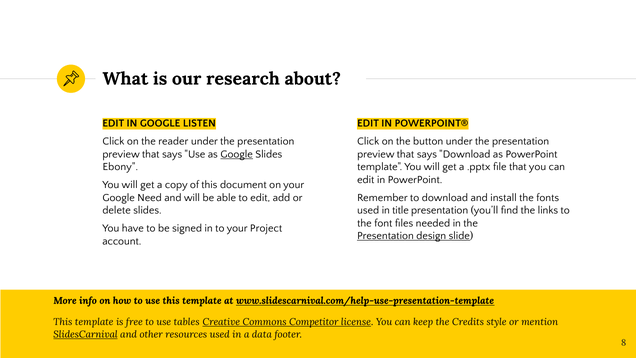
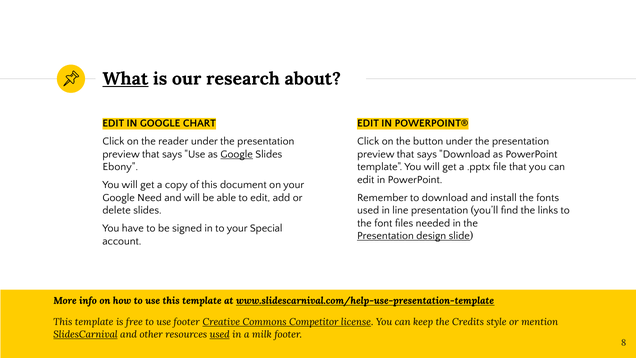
What underline: none -> present (125, 79)
LISTEN: LISTEN -> CHART (199, 123)
title: title -> line (400, 210)
Project: Project -> Special (266, 228)
use tables: tables -> footer (187, 322)
used underline: none -> present (220, 334)
data: data -> milk (262, 334)
